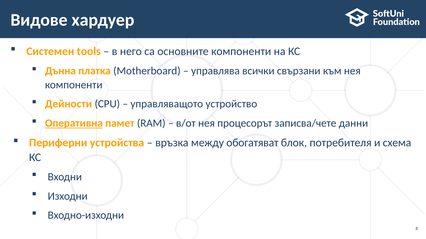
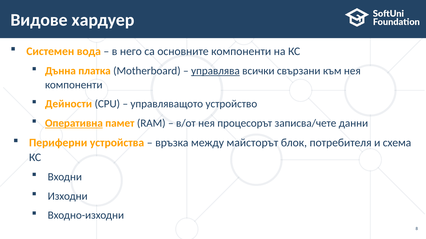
tools: tools -> вода (89, 51)
управлява underline: none -> present (215, 71)
обогатяват: обогатяват -> майсторът (252, 143)
